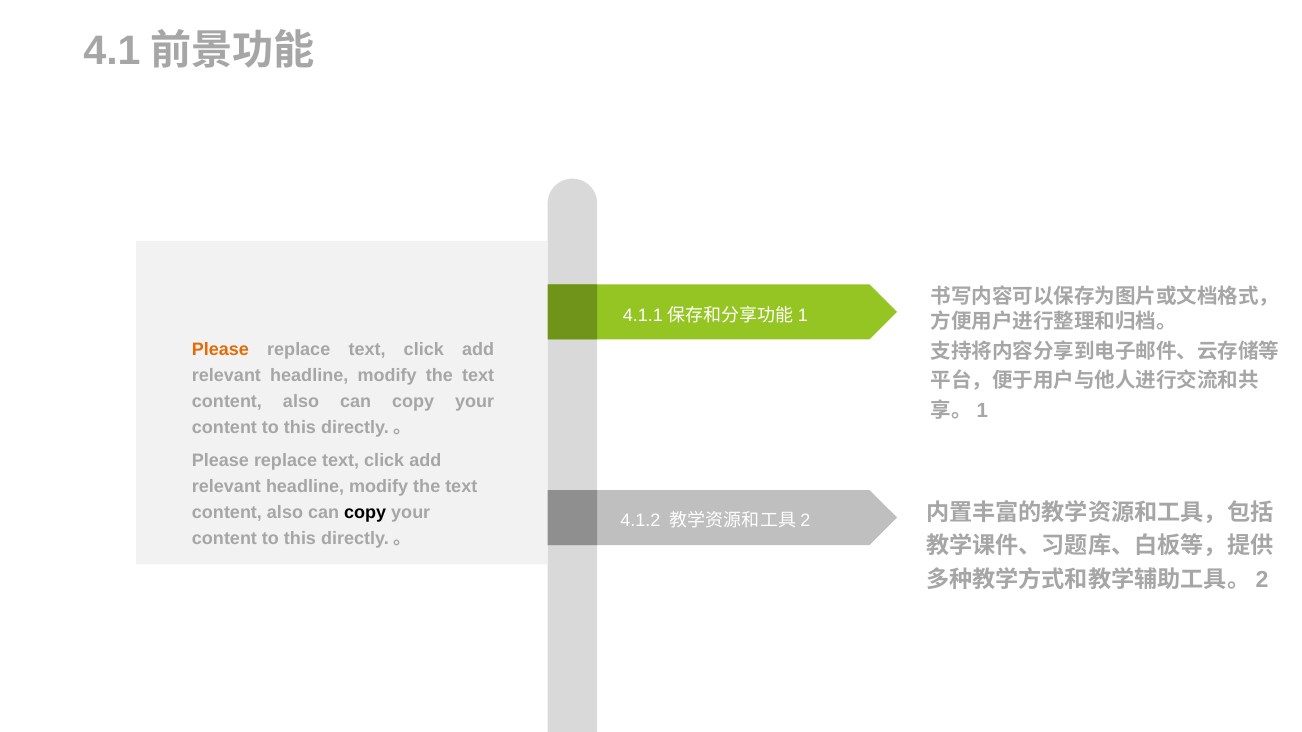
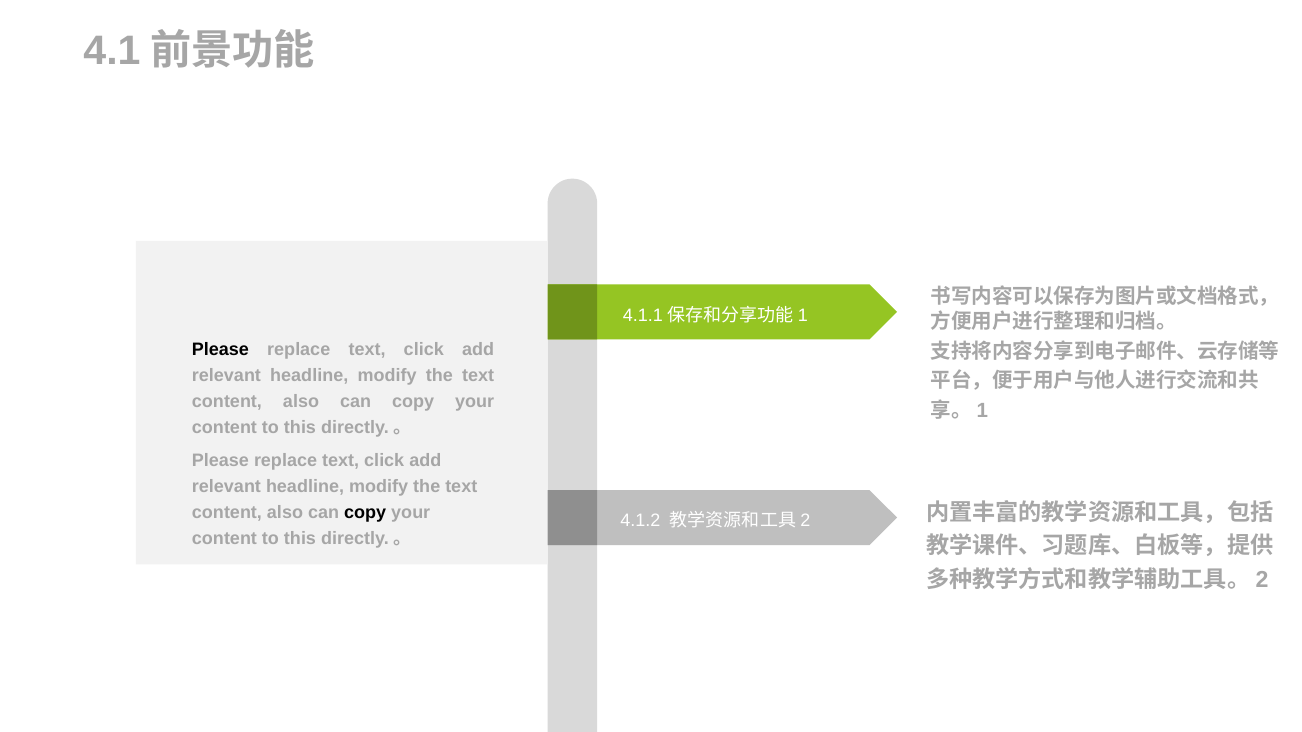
Please colour: orange -> black (220, 350)
